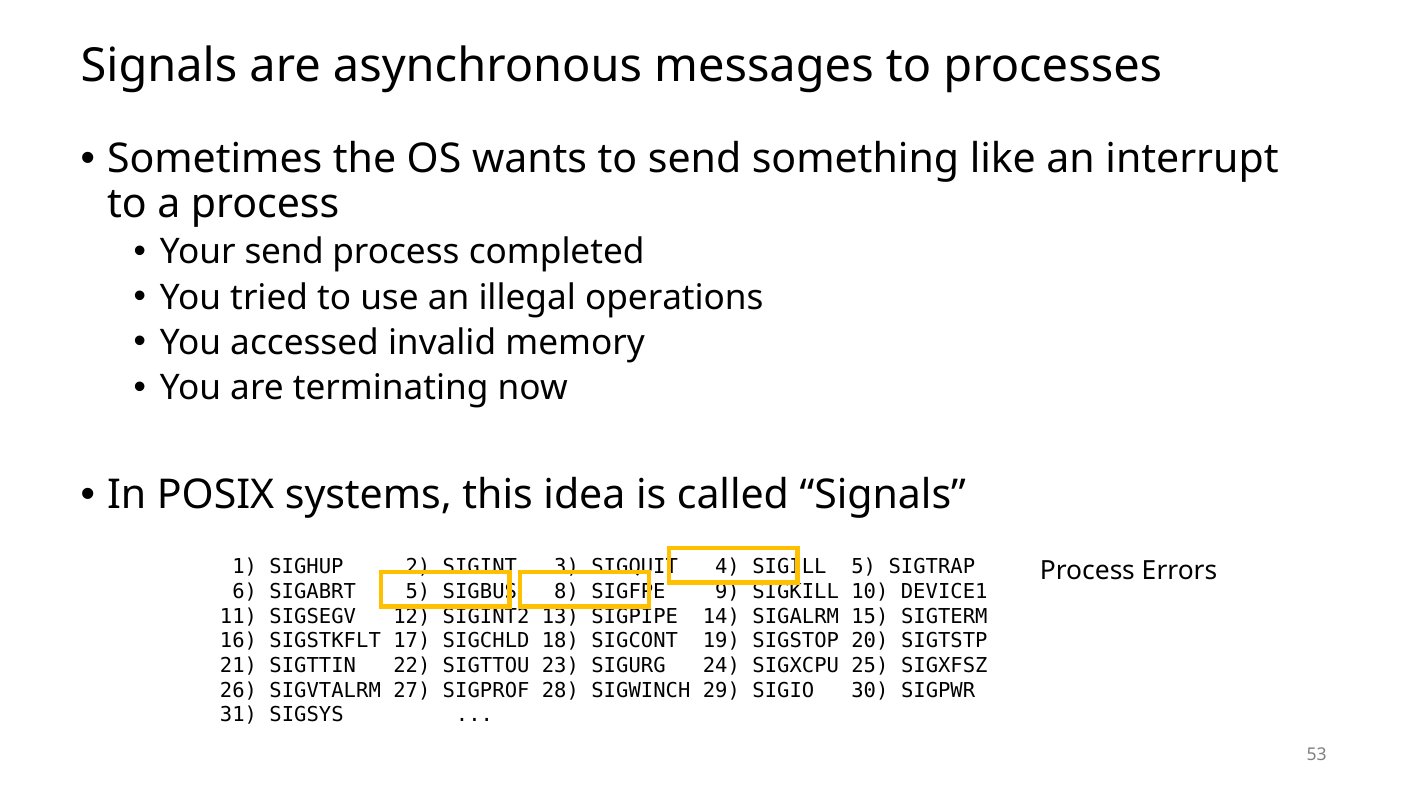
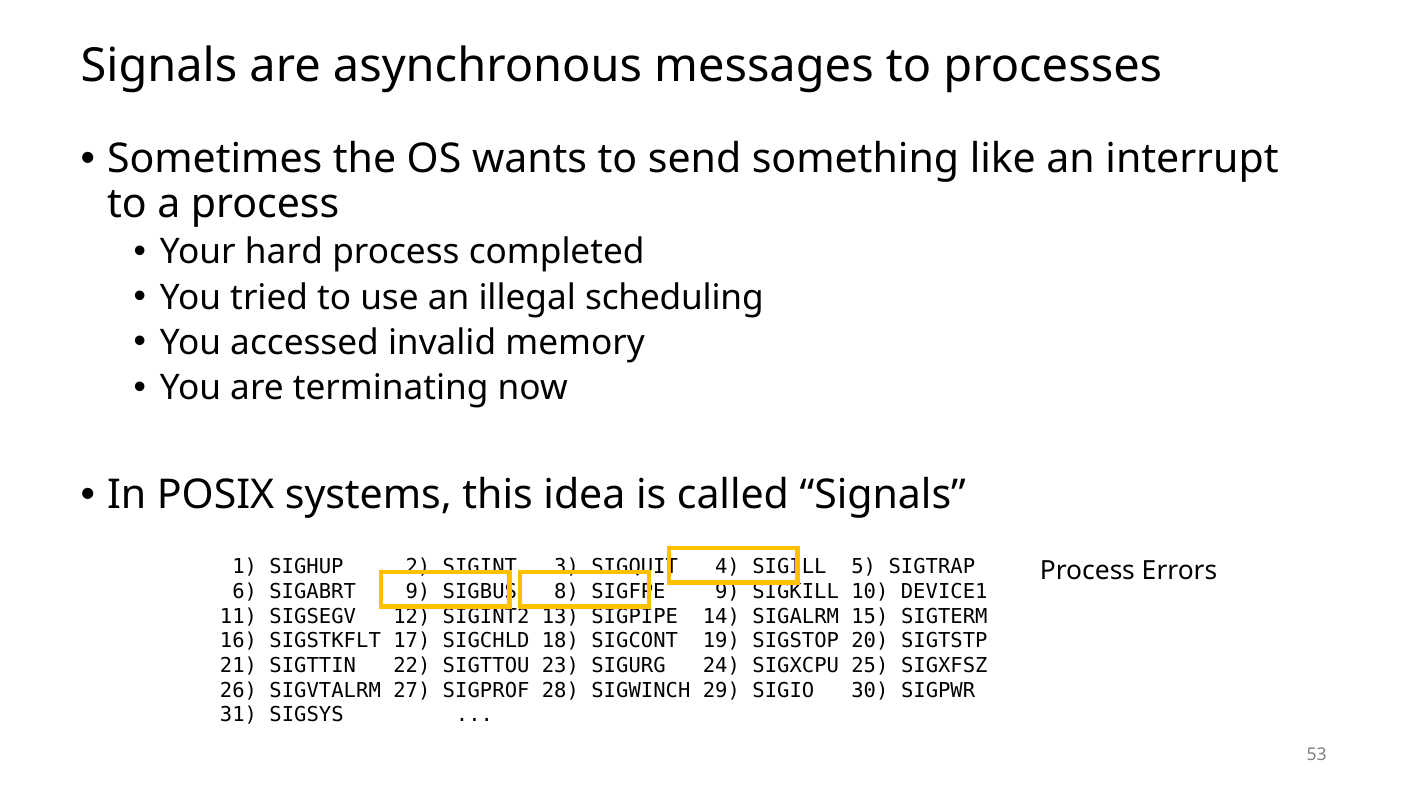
Your send: send -> hard (284, 252)
operations: operations -> scheduling (674, 297)
SIGABRT 5: 5 -> 9 (418, 592)
